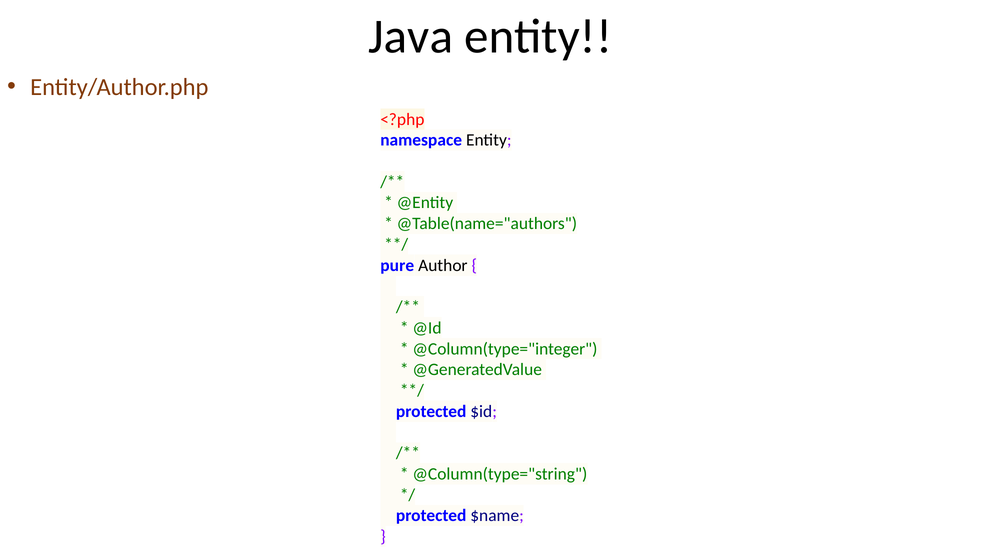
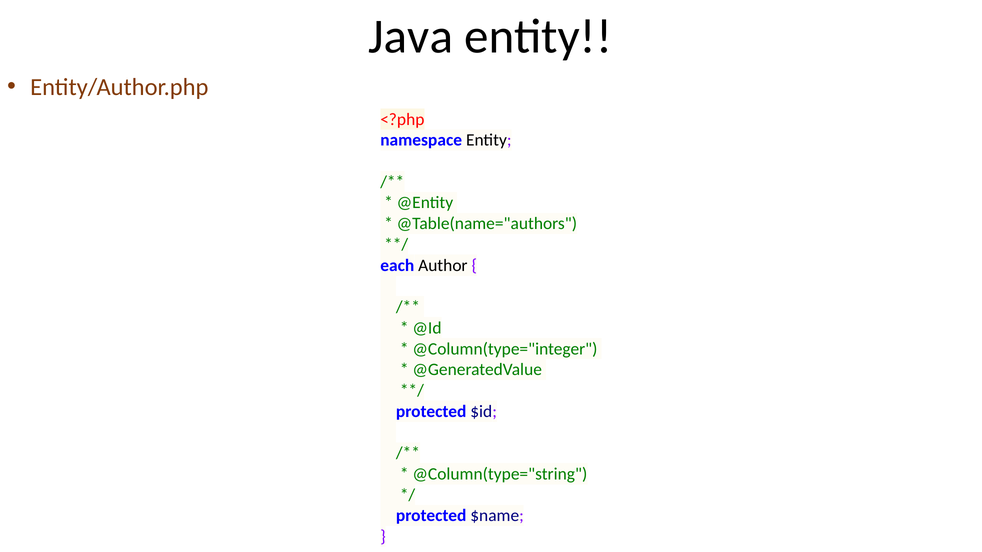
pure: pure -> each (397, 266)
